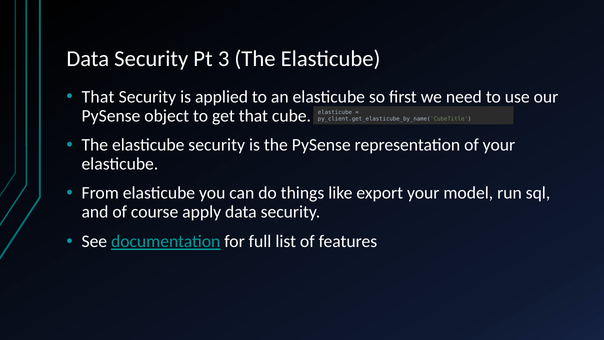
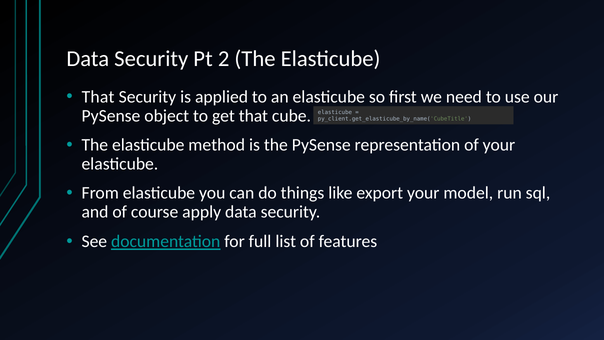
3: 3 -> 2 (224, 59)
elasticube security: security -> method (217, 145)
